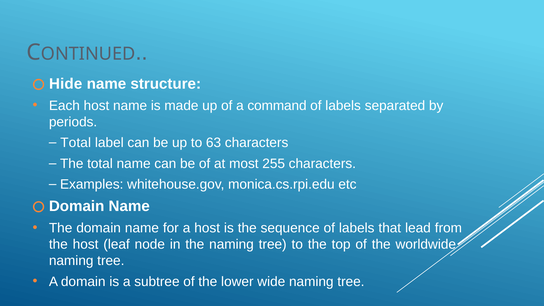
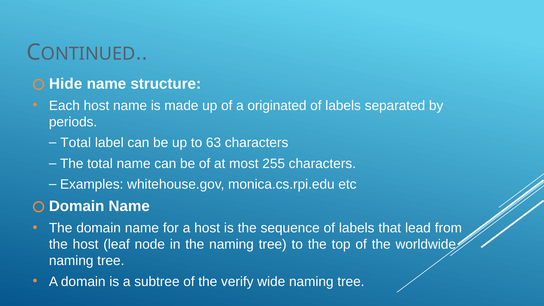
command: command -> originated (277, 106)
lower: lower -> verify (237, 282)
